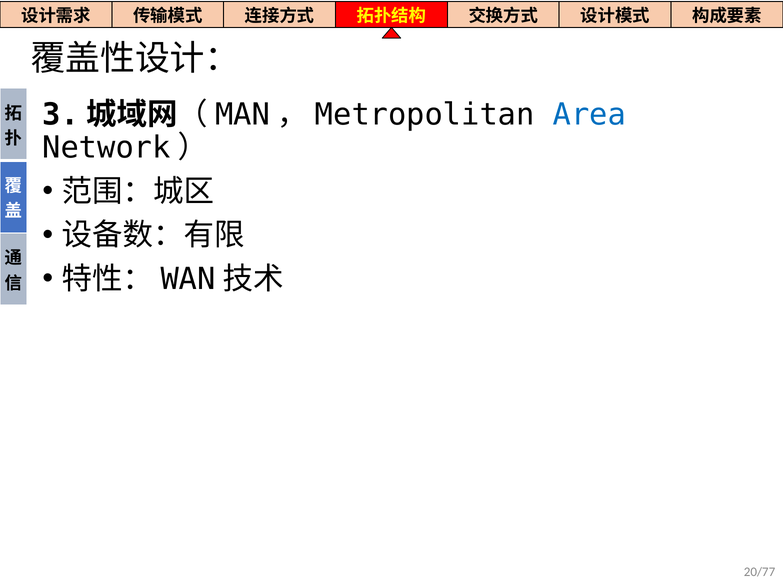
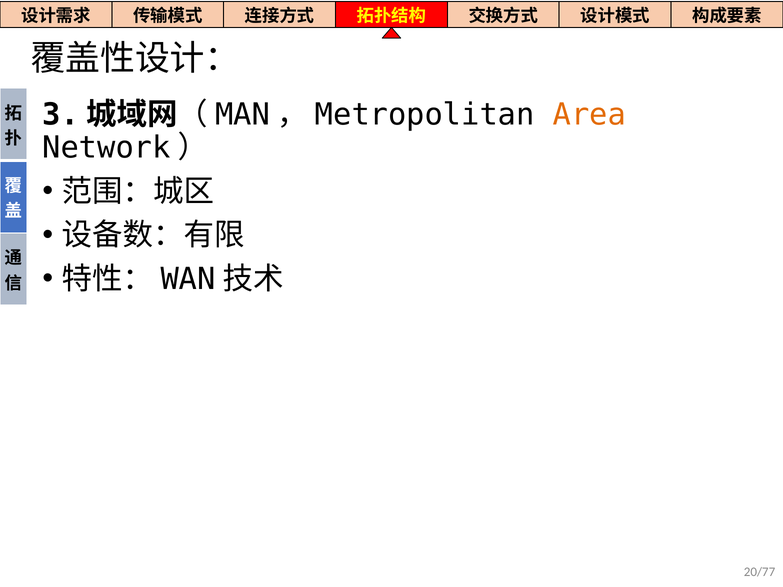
Area colour: blue -> orange (589, 115)
